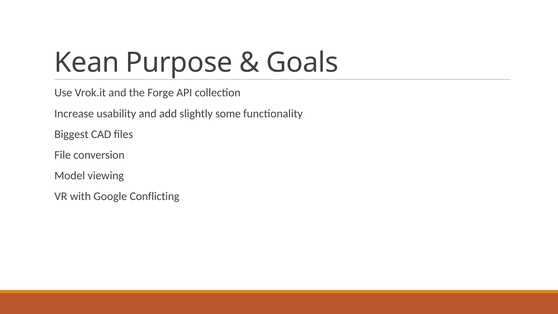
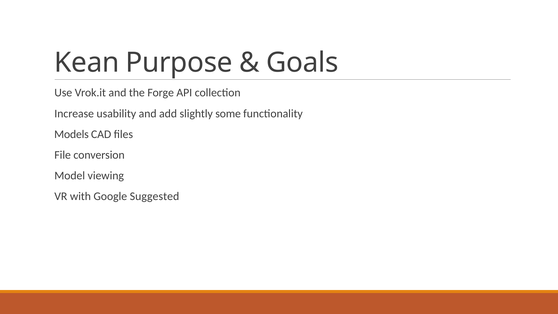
Biggest: Biggest -> Models (71, 134)
Conflicting: Conflicting -> Suggested (154, 196)
